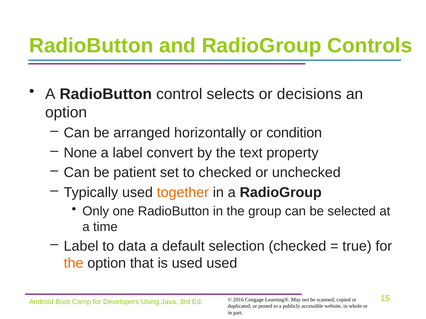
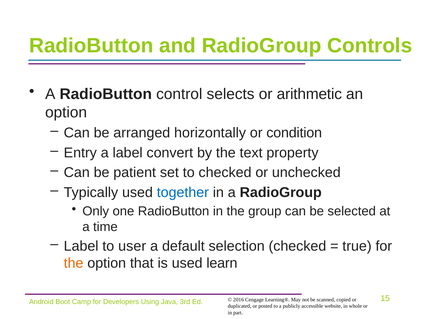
decisions: decisions -> arithmetic (309, 94)
None: None -> Entry (80, 153)
together colour: orange -> blue (183, 193)
data: data -> user (132, 246)
used used: used -> learn (222, 263)
